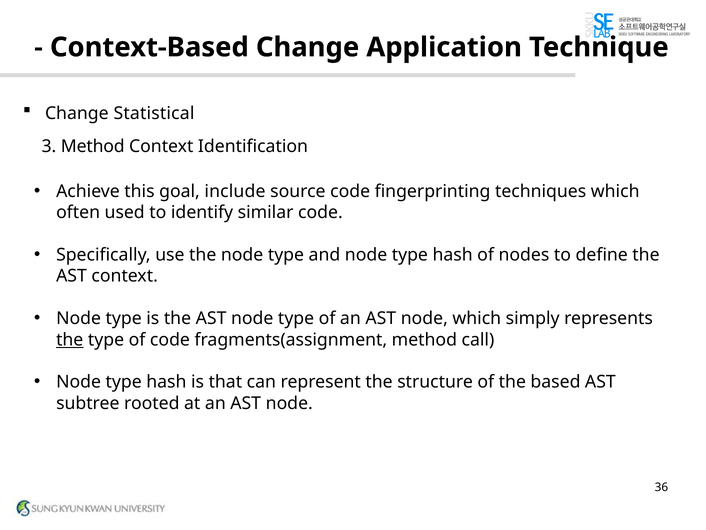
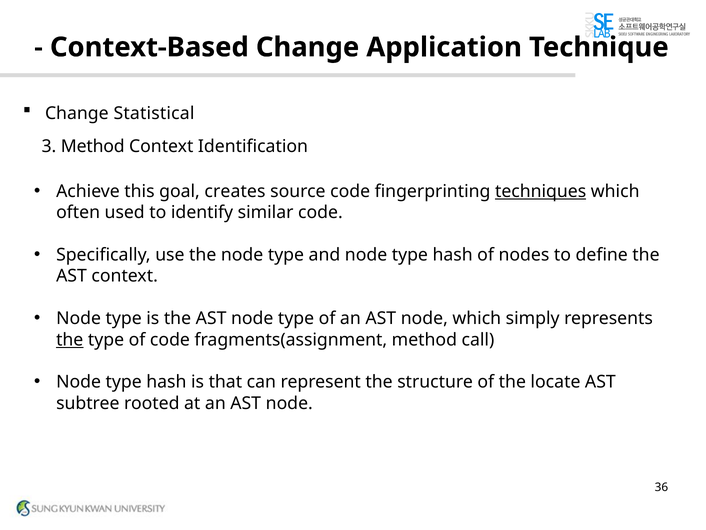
include: include -> creates (235, 191)
techniques underline: none -> present (541, 191)
based: based -> locate (555, 382)
